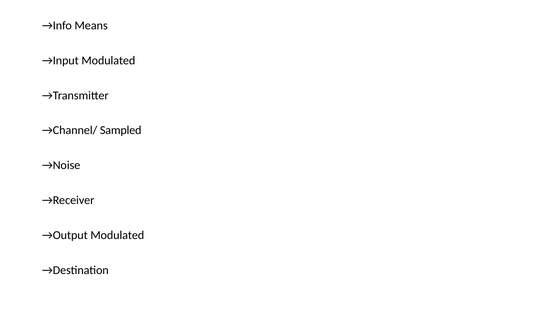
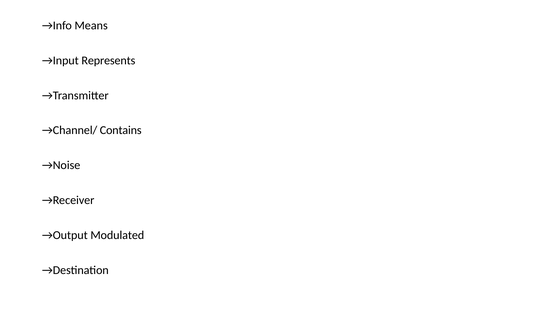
→Input Modulated: Modulated -> Represents (108, 61)
Sampled: Sampled -> Contains (121, 131)
